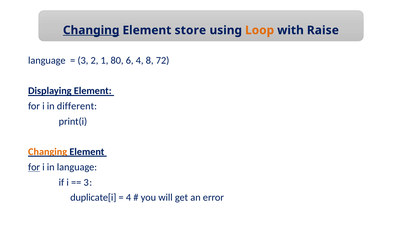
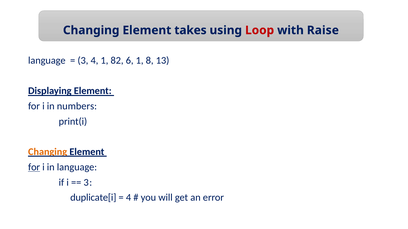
Changing underline: present -> none (91, 30)
store: store -> takes (190, 30)
Loop colour: orange -> red (260, 30)
3 2: 2 -> 4 (94, 61)
80: 80 -> 82 (117, 61)
6 4: 4 -> 1 (140, 61)
72: 72 -> 13 (163, 61)
different: different -> numbers (77, 106)
